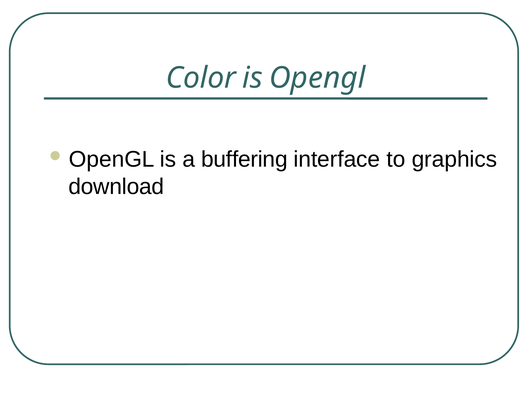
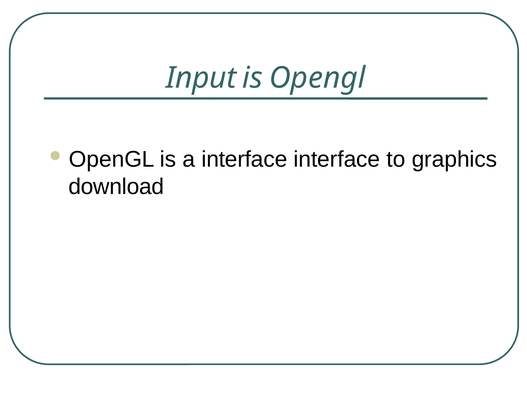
Color: Color -> Input (201, 78)
a buffering: buffering -> interface (244, 159)
